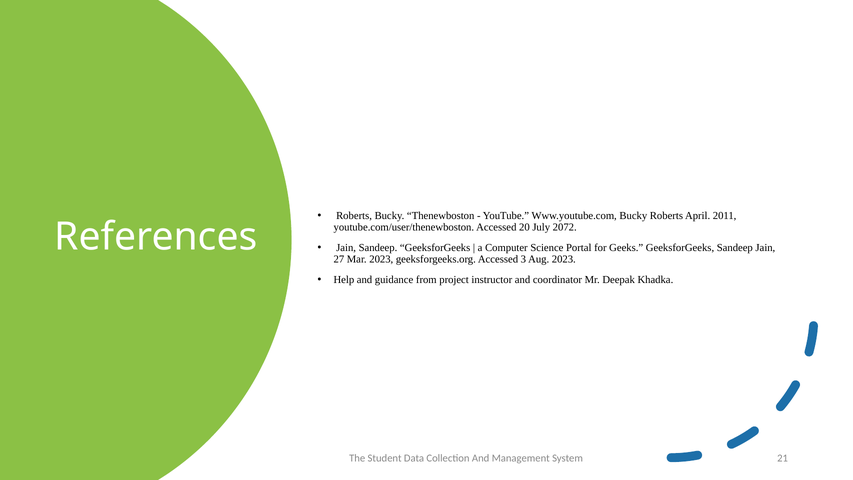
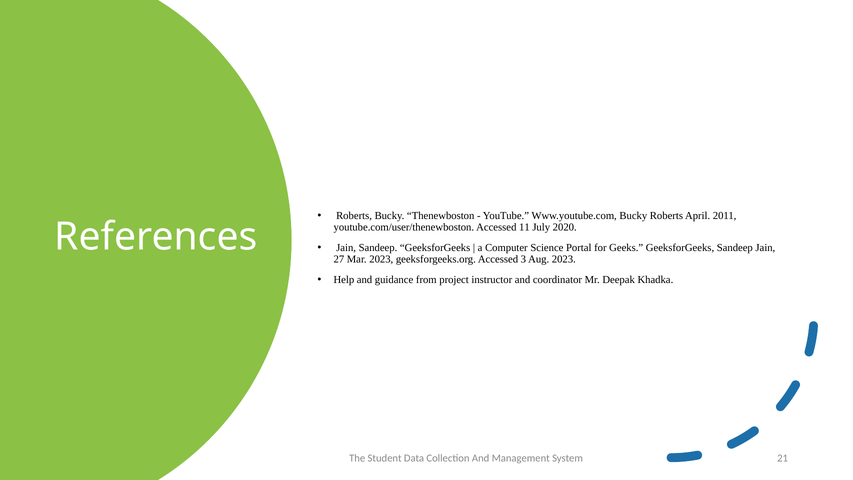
20: 20 -> 11 (524, 227)
2072: 2072 -> 2020 (565, 227)
